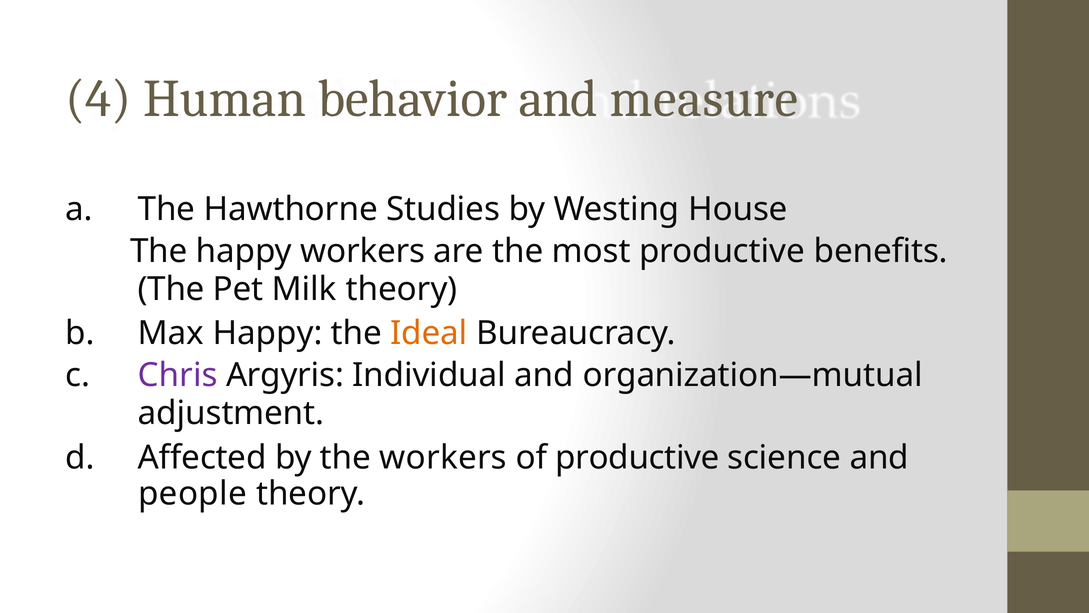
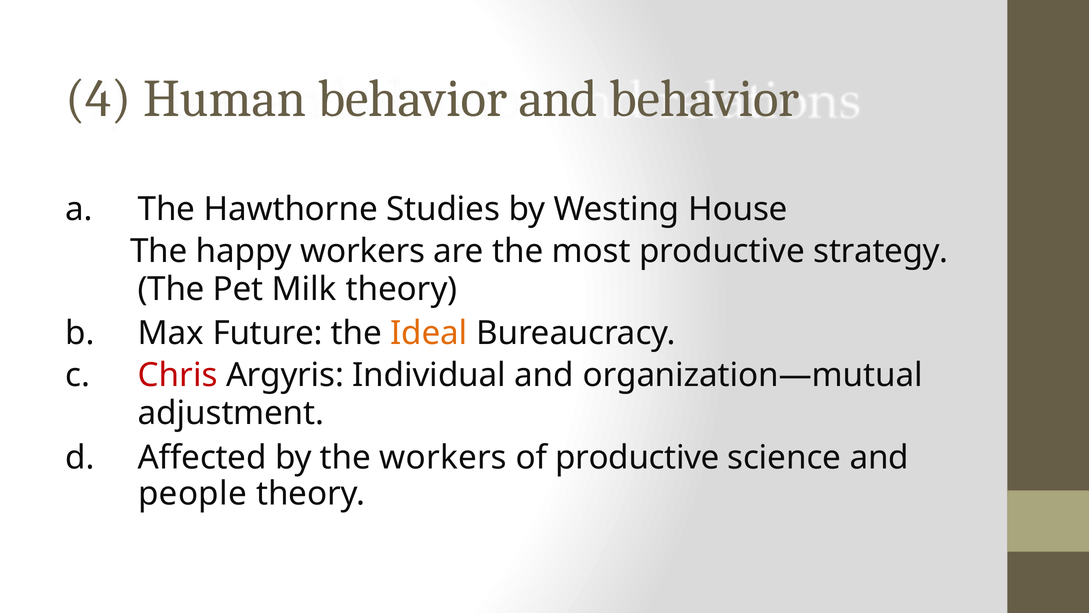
and measure: measure -> behavior (704, 99)
benefits: benefits -> strategy (881, 251)
Max Happy: Happy -> Future (268, 333)
Chris colour: purple -> red (178, 375)
